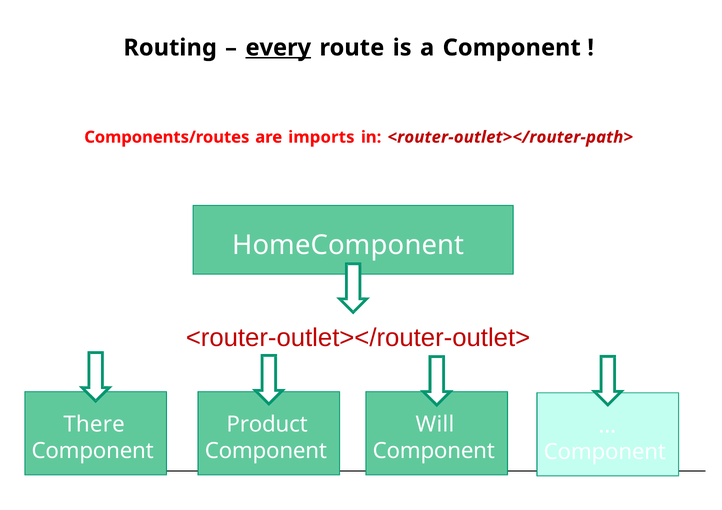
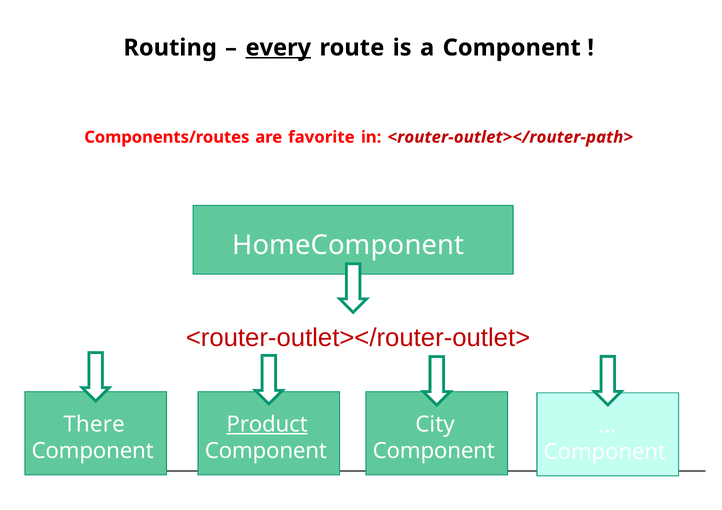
imports: imports -> favorite (321, 137)
Product underline: none -> present (267, 425)
Will: Will -> City (435, 425)
